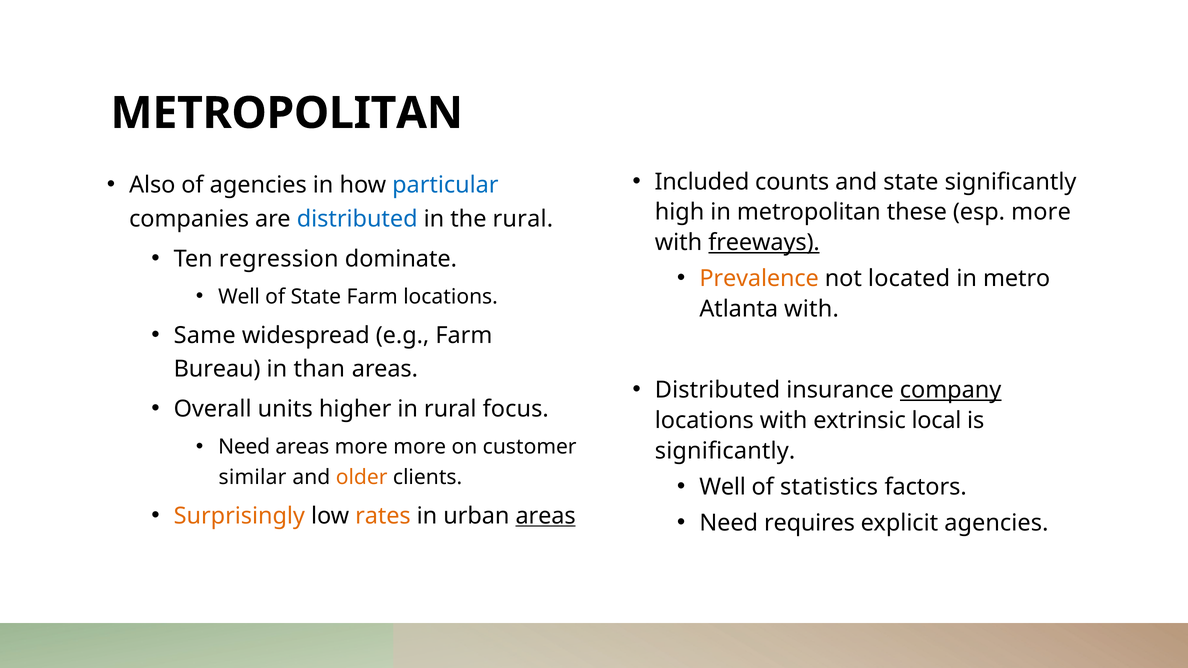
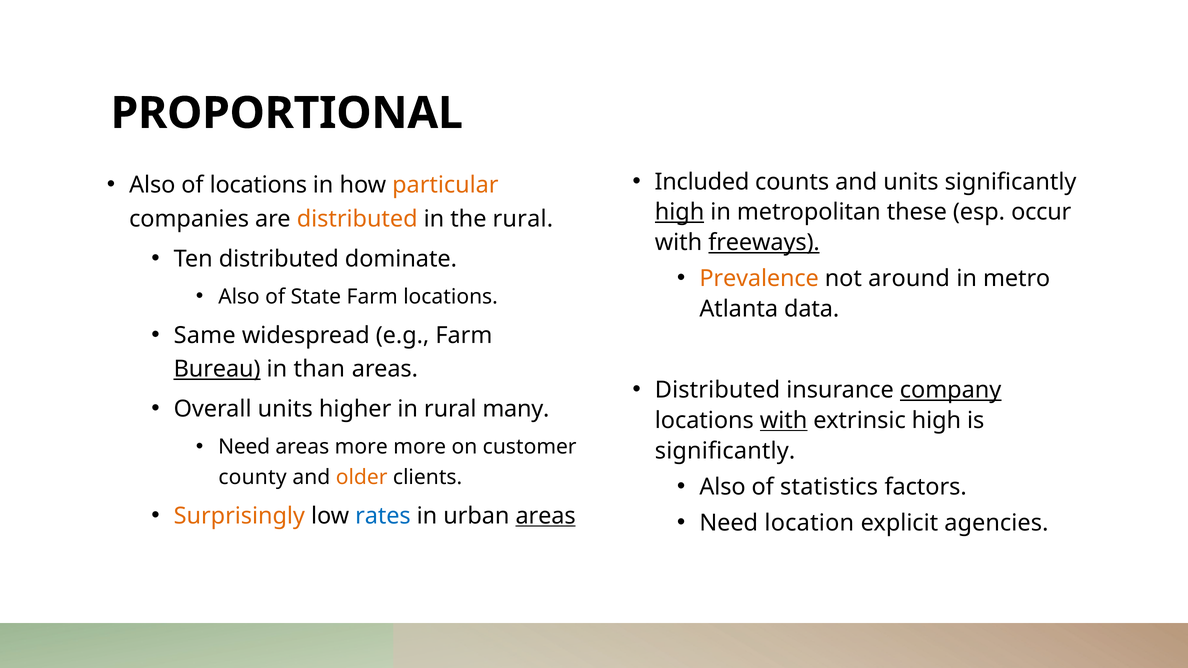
METROPOLITAN: METROPOLITAN -> PROPORTIONAL (287, 113)
and state: state -> units (911, 182)
of agencies: agencies -> locations (258, 185)
particular colour: blue -> orange (445, 185)
high underline: none -> present (680, 212)
esp more: more -> occur (1041, 212)
distributed colour: blue -> orange (357, 219)
Ten regression: regression -> distributed (279, 259)
located: located -> around (909, 279)
Well: Well -> Also (239, 297)
Atlanta with: with -> data (812, 309)
Bureau underline: none -> present (217, 369)
focus: focus -> many (516, 409)
with underline: none -> present (784, 421)
extrinsic local: local -> high (936, 421)
similar: similar -> county (253, 477)
Well: Well -> Also (723, 487)
rates colour: orange -> blue (383, 516)
requires: requires -> location (809, 523)
